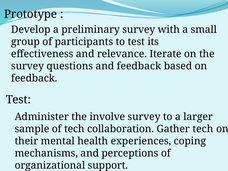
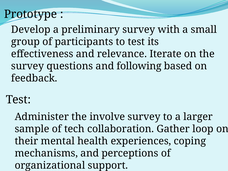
and feedback: feedback -> following (139, 66)
Gather tech: tech -> loop (203, 129)
